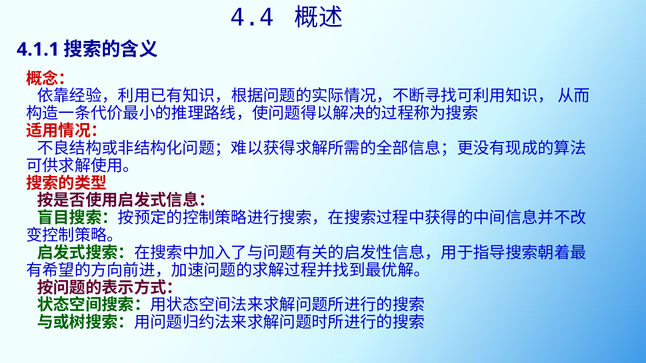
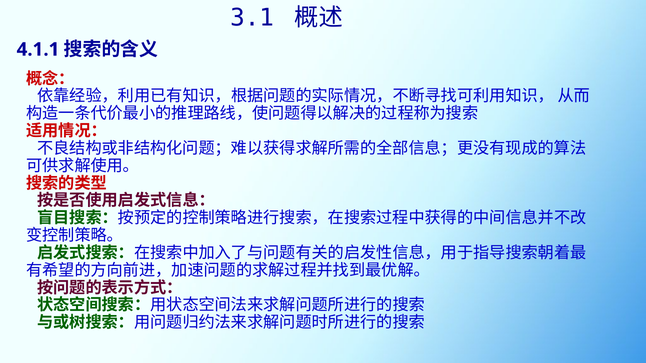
4.4: 4.4 -> 3.1 (252, 18)
